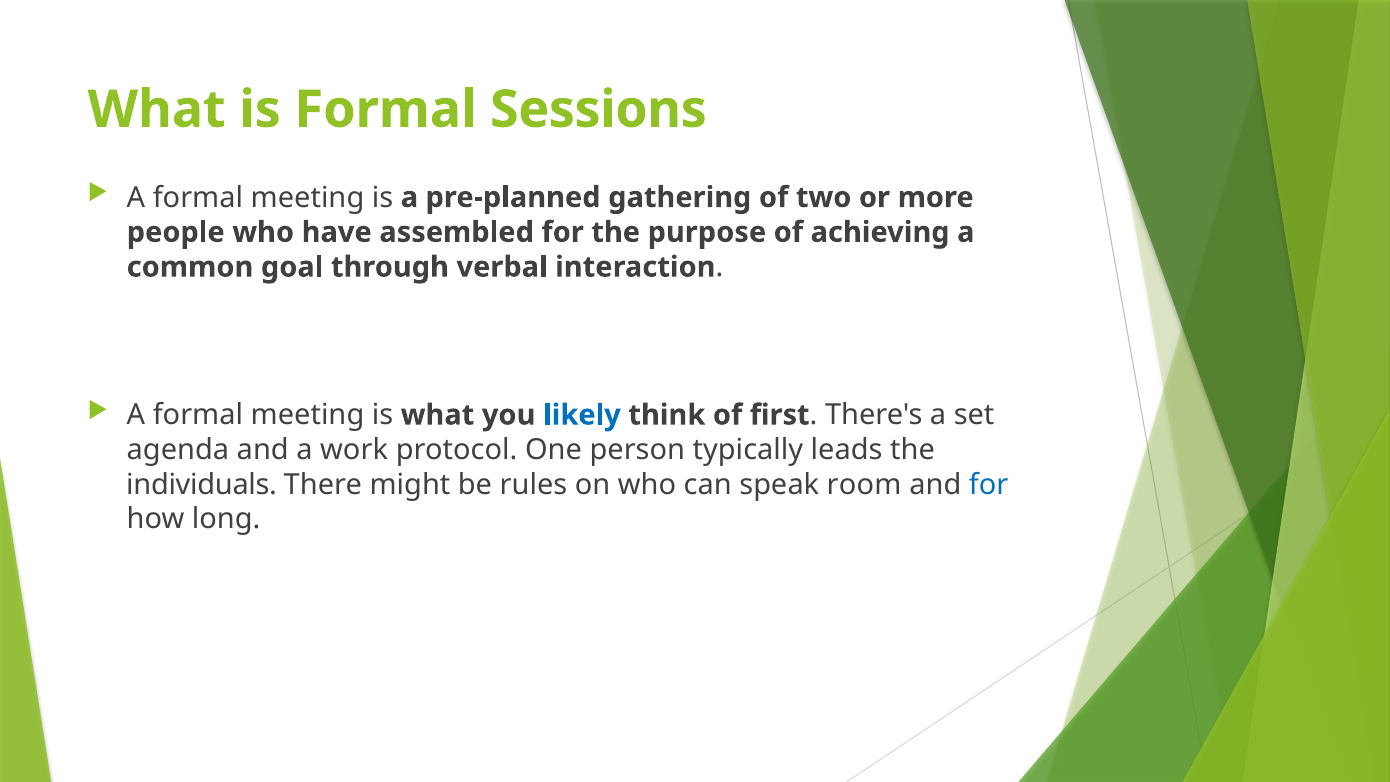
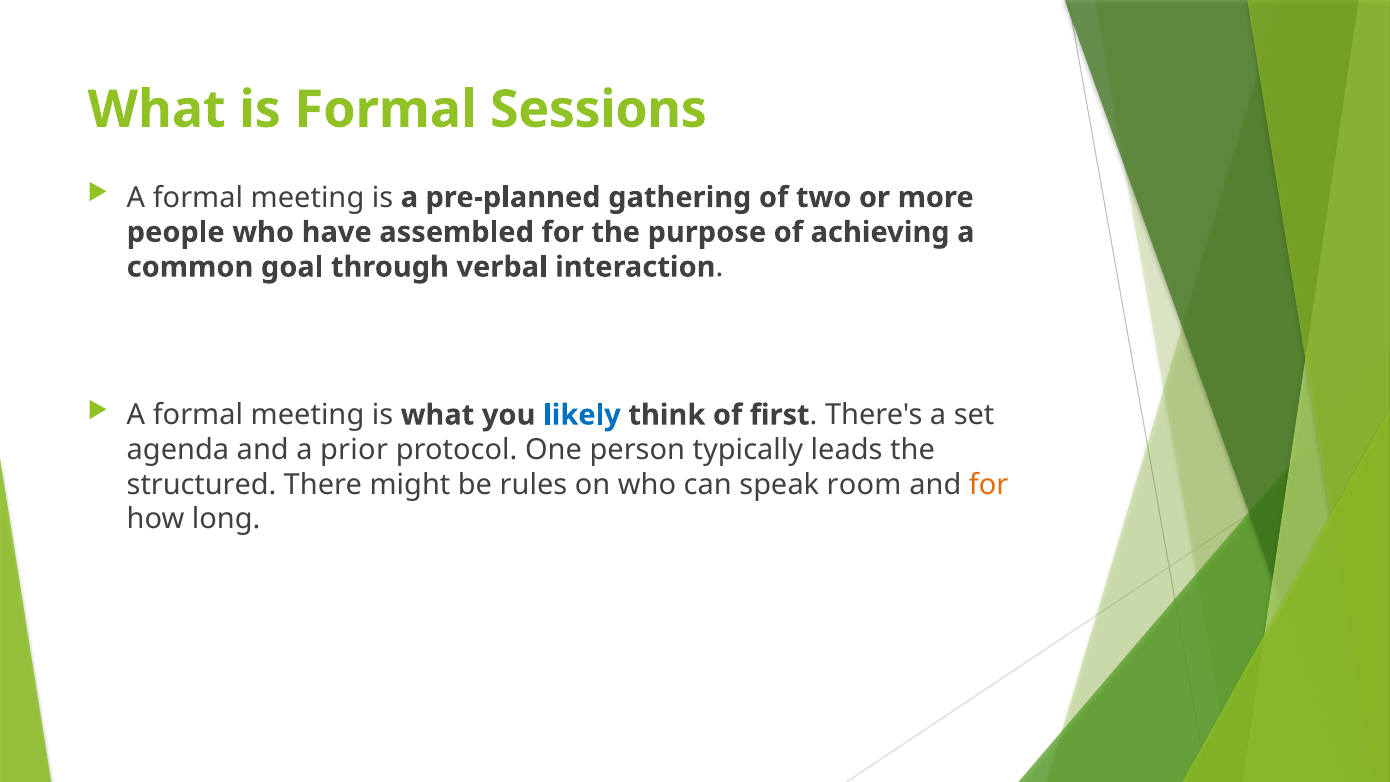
work: work -> prior (354, 450)
individuals: individuals -> structured (202, 485)
for colour: blue -> orange (989, 485)
